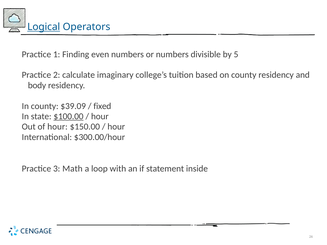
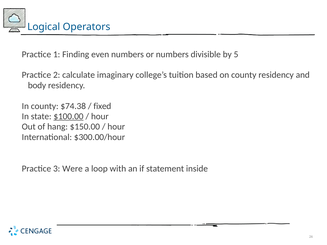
Logical underline: present -> none (44, 27)
$39.09: $39.09 -> $74.38 (73, 106)
of hour: hour -> hang (58, 127)
Math: Math -> Were (72, 169)
